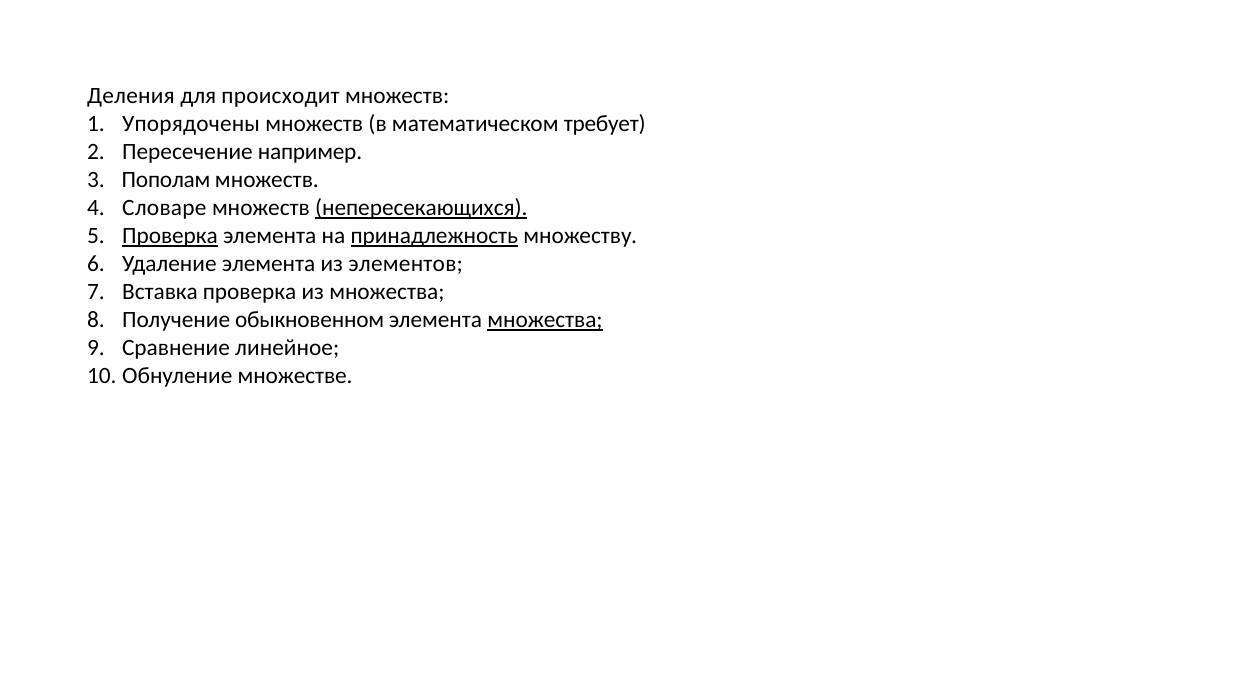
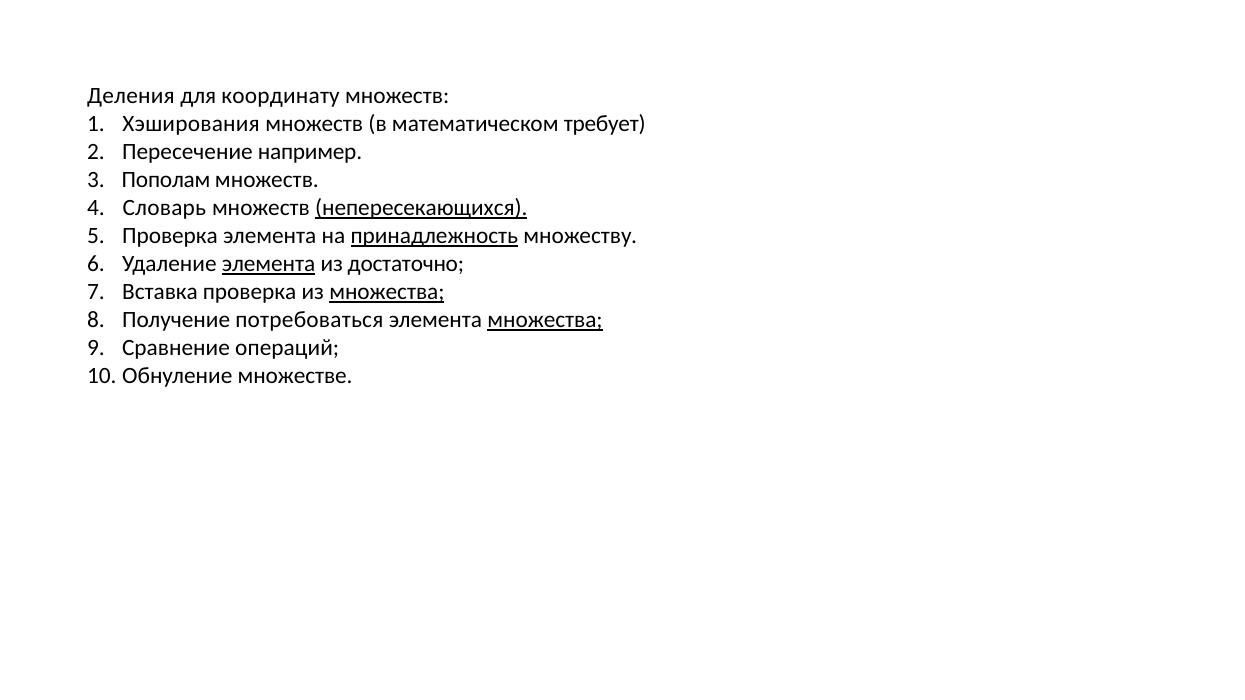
происходит: происходит -> координату (281, 96)
Упорядочены: Упорядочены -> Хэширования (191, 124)
Словаре: Словаре -> Словарь (164, 208)
Проверка underline: present -> none (170, 236)
элемента underline: none -> present (269, 264)
элементов: элементов -> достаточно (406, 264)
множества underline: none -> present (387, 292)
обыкновенном: обыкновенном -> потребоваться (309, 320)
линейное: линейное -> операций (287, 348)
